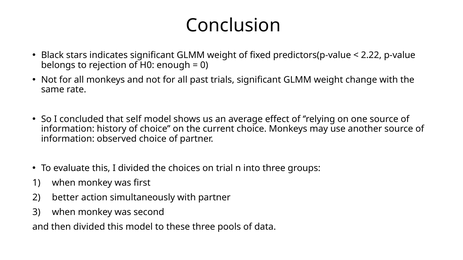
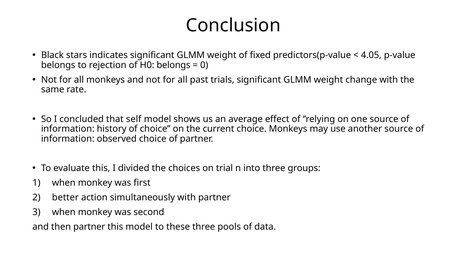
2.22: 2.22 -> 4.05 (371, 55)
H0 enough: enough -> belongs (174, 65)
then divided: divided -> partner (89, 227)
